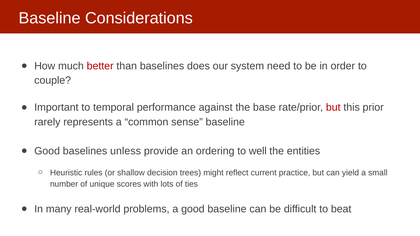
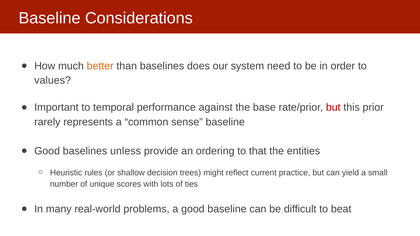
better colour: red -> orange (100, 66)
couple: couple -> values (53, 81)
well: well -> that (258, 151)
